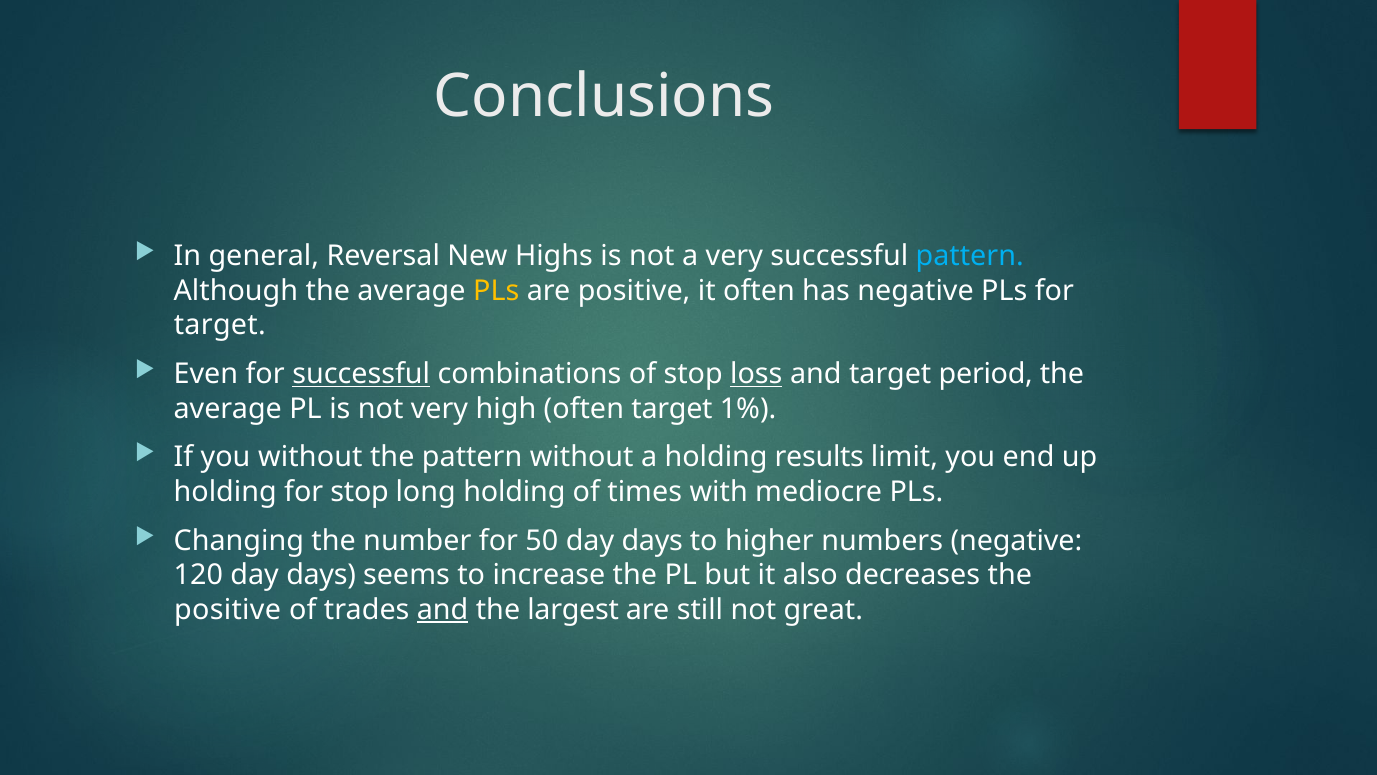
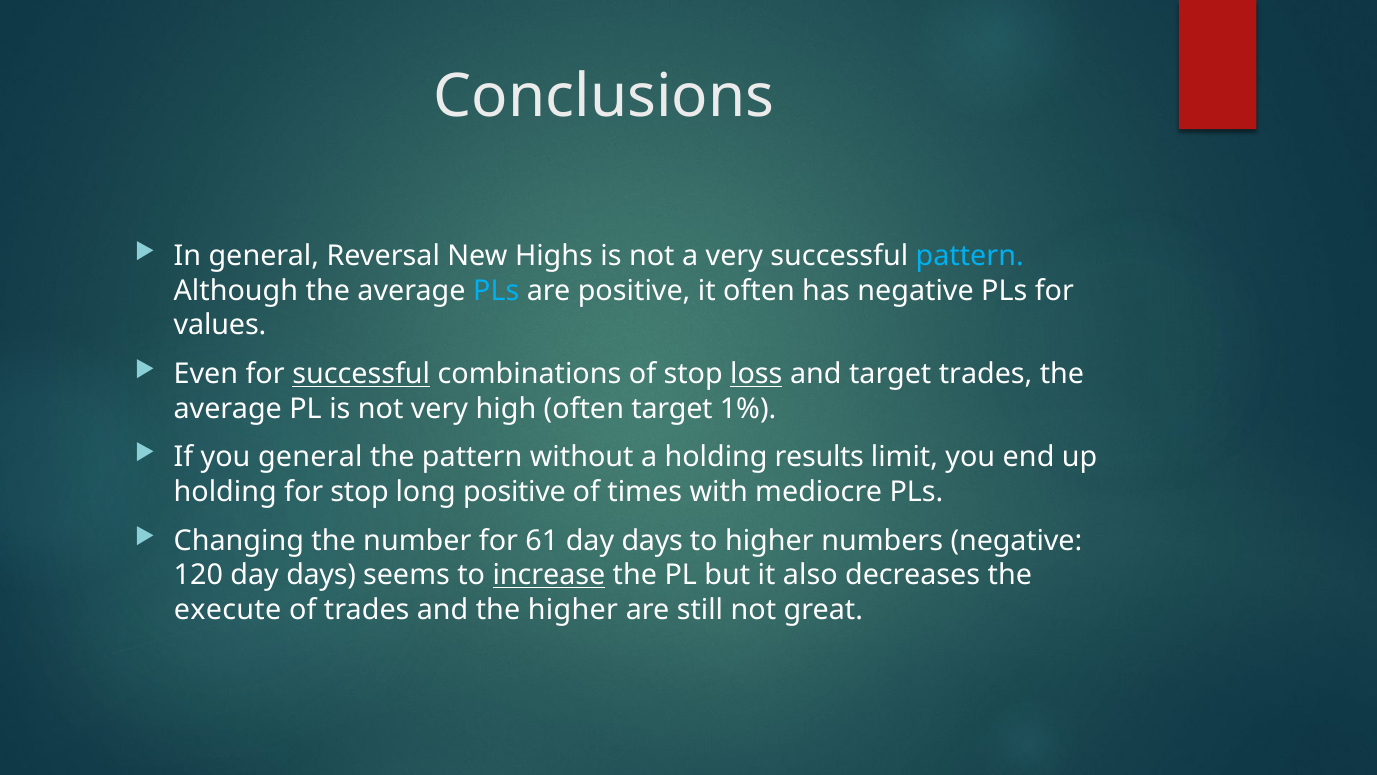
PLs colour: yellow -> light blue (496, 291)
target: target -> values (220, 325)
target period: period -> trades (986, 374)
you without: without -> general (310, 457)
long holding: holding -> positive (514, 492)
50: 50 -> 61 (542, 540)
increase underline: none -> present (549, 575)
positive: positive -> execute (228, 609)
and underline: present -> none (443, 609)
the largest: largest -> higher (573, 609)
